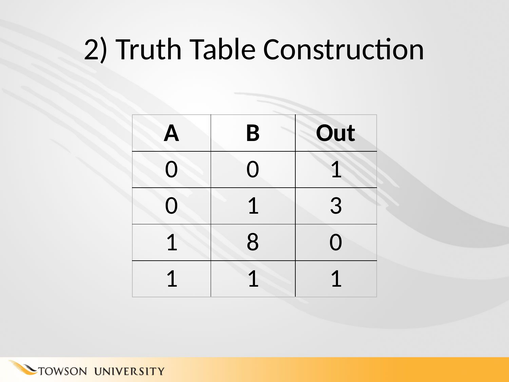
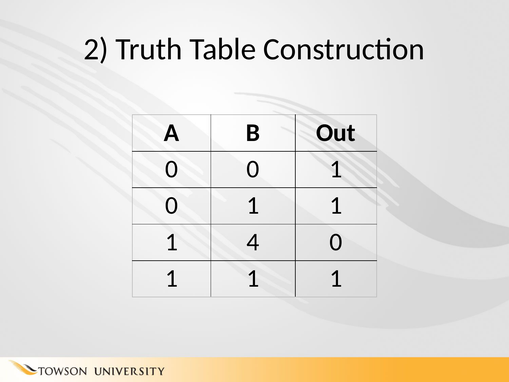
3: 3 -> 1 (336, 205)
8: 8 -> 4 (253, 242)
